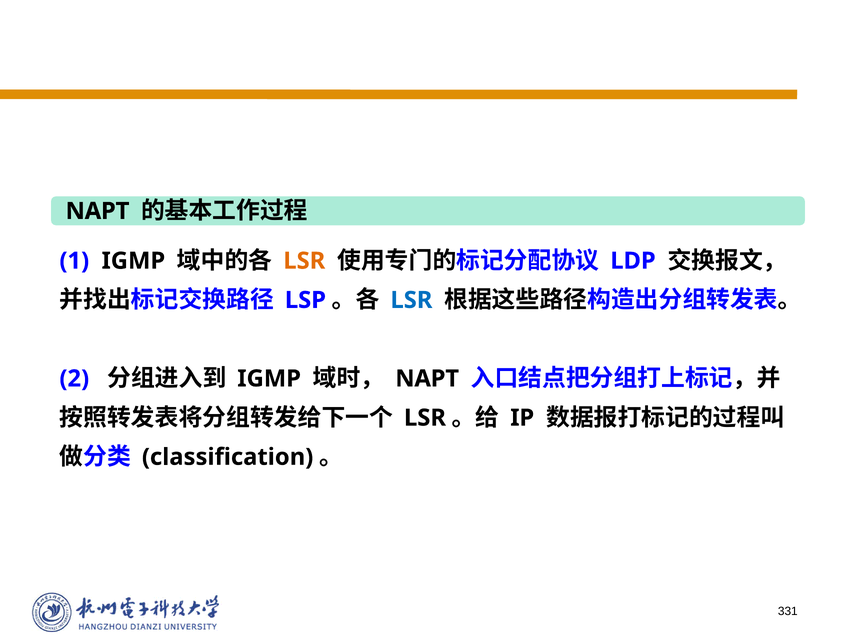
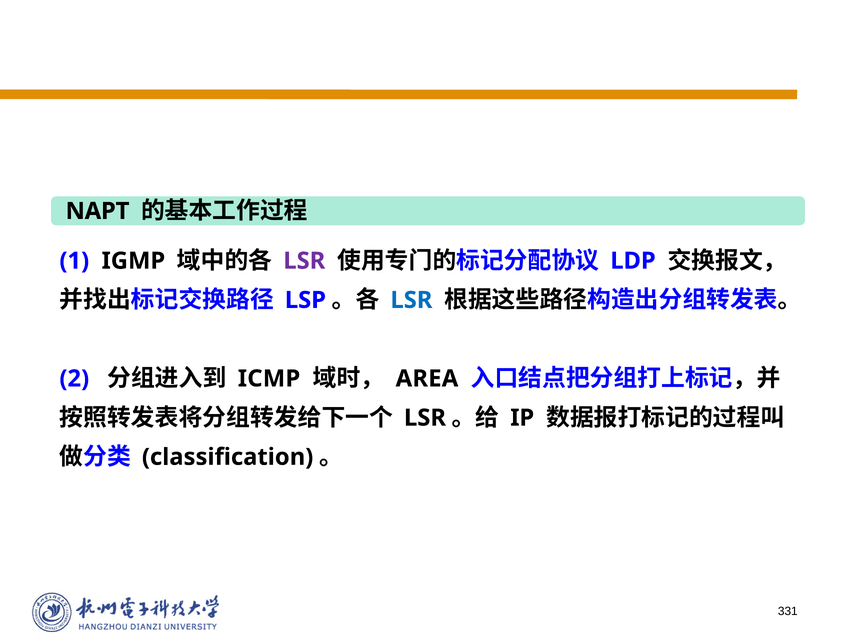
LSR colour: orange -> purple (304, 261)
IGMP: IGMP -> ICMP (269, 379)
NAPT: NAPT -> AREA (427, 379)
